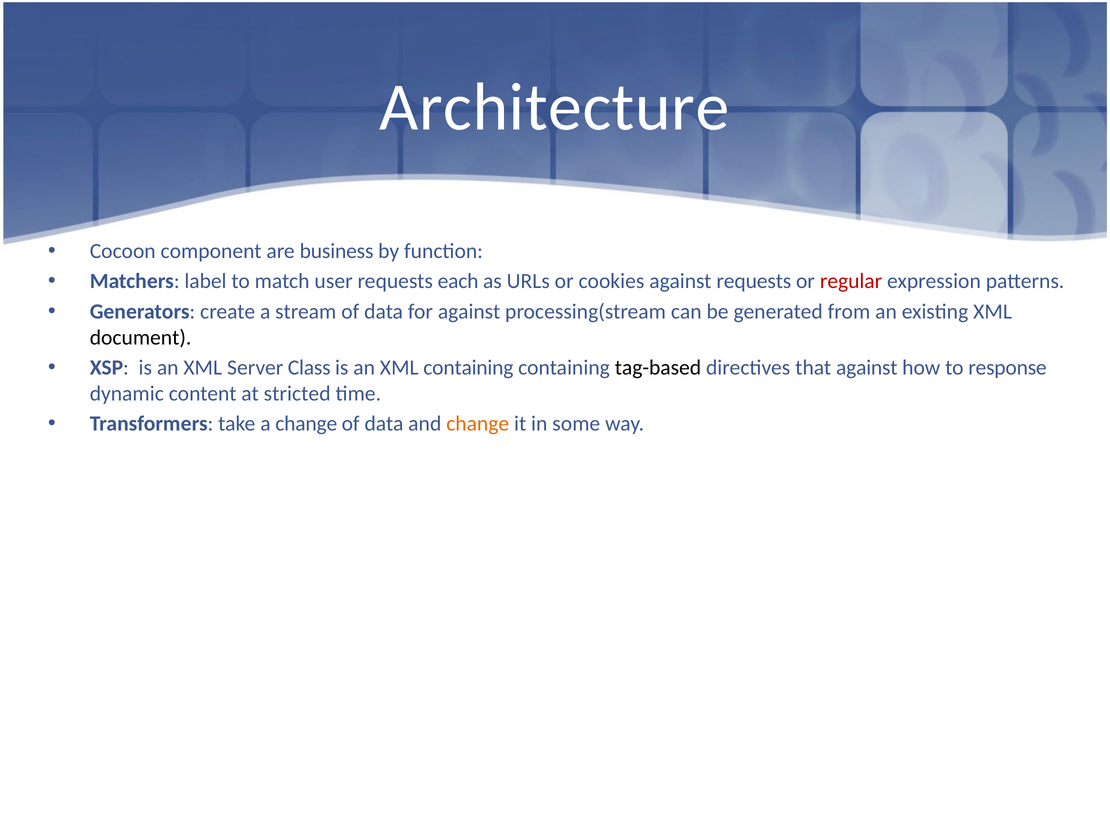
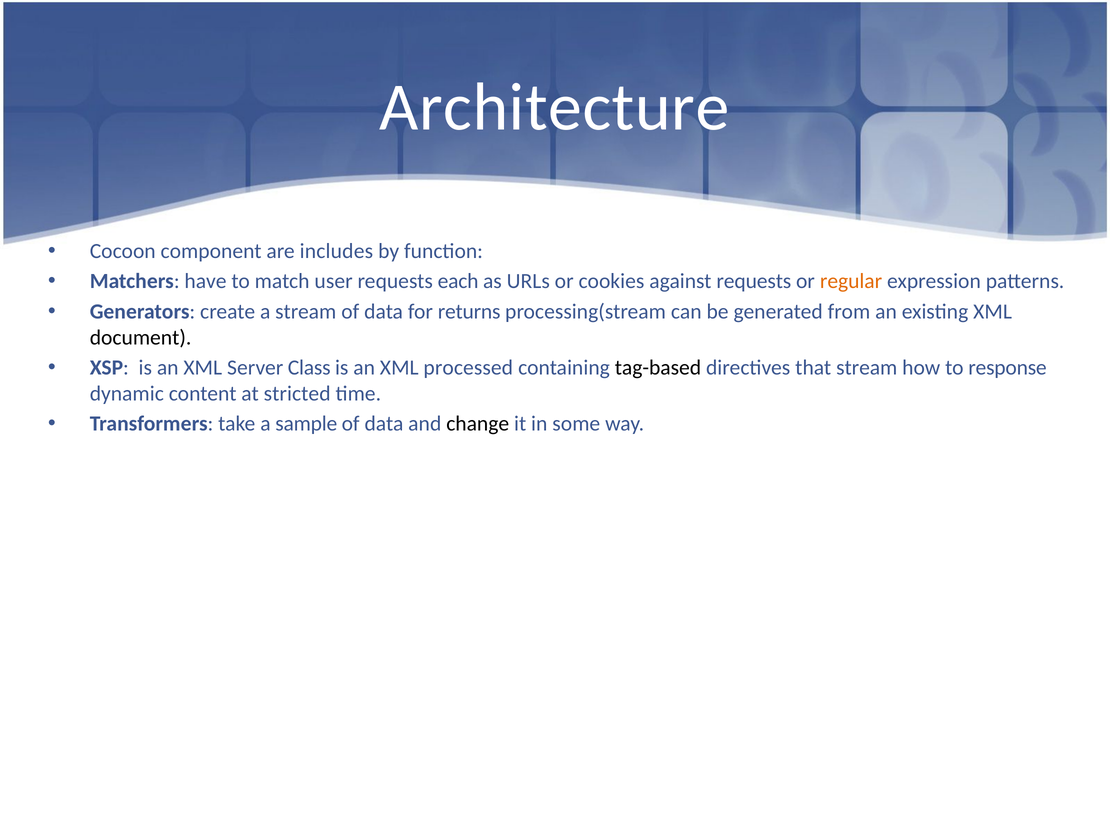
business: business -> includes (336, 251)
label: label -> have (205, 282)
regular colour: red -> orange (851, 282)
for against: against -> returns (469, 312)
XML containing: containing -> processed (468, 368)
that against: against -> stream (867, 368)
a change: change -> sample (306, 424)
change colour: orange -> black (478, 424)
